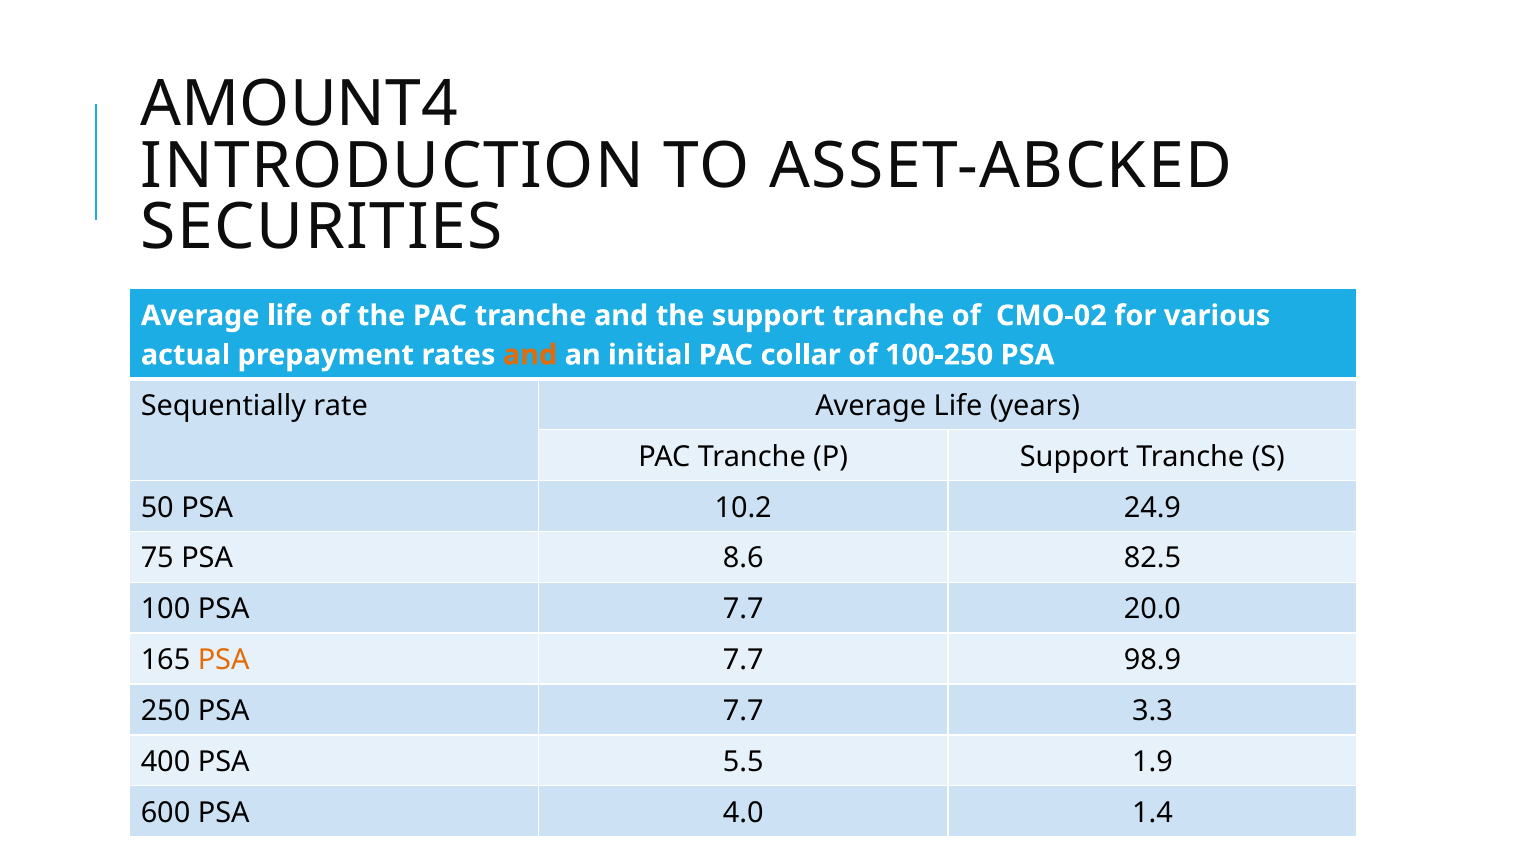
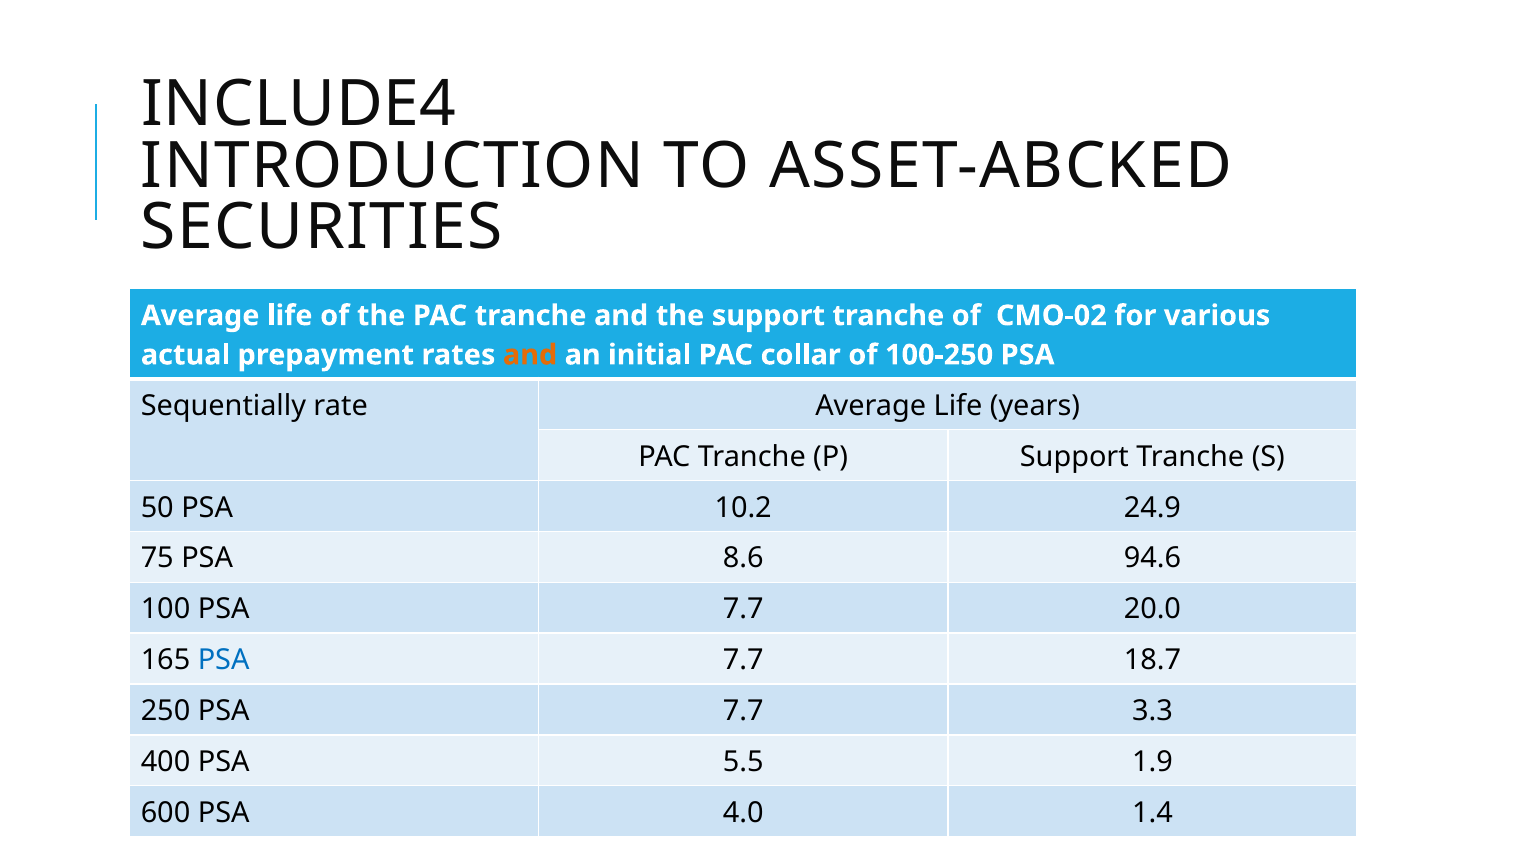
AMOUNT4: AMOUNT4 -> INCLUDE4 (299, 104)
82.5: 82.5 -> 94.6 (1152, 559)
PSA colour: orange -> blue (224, 660)
98.9: 98.9 -> 18.7 (1152, 660)
